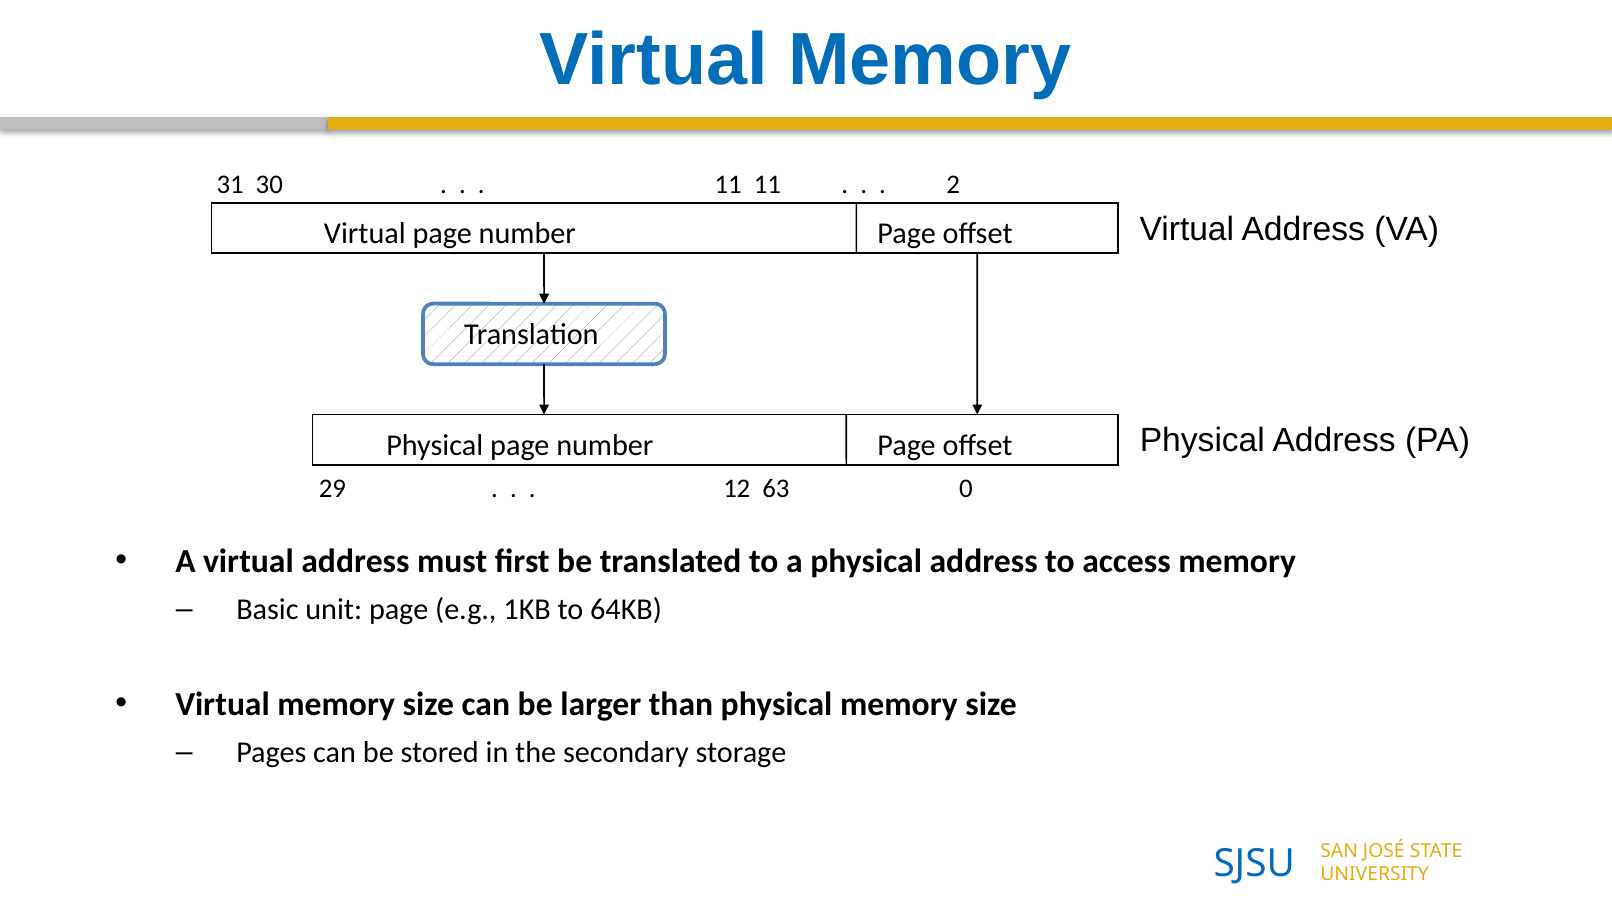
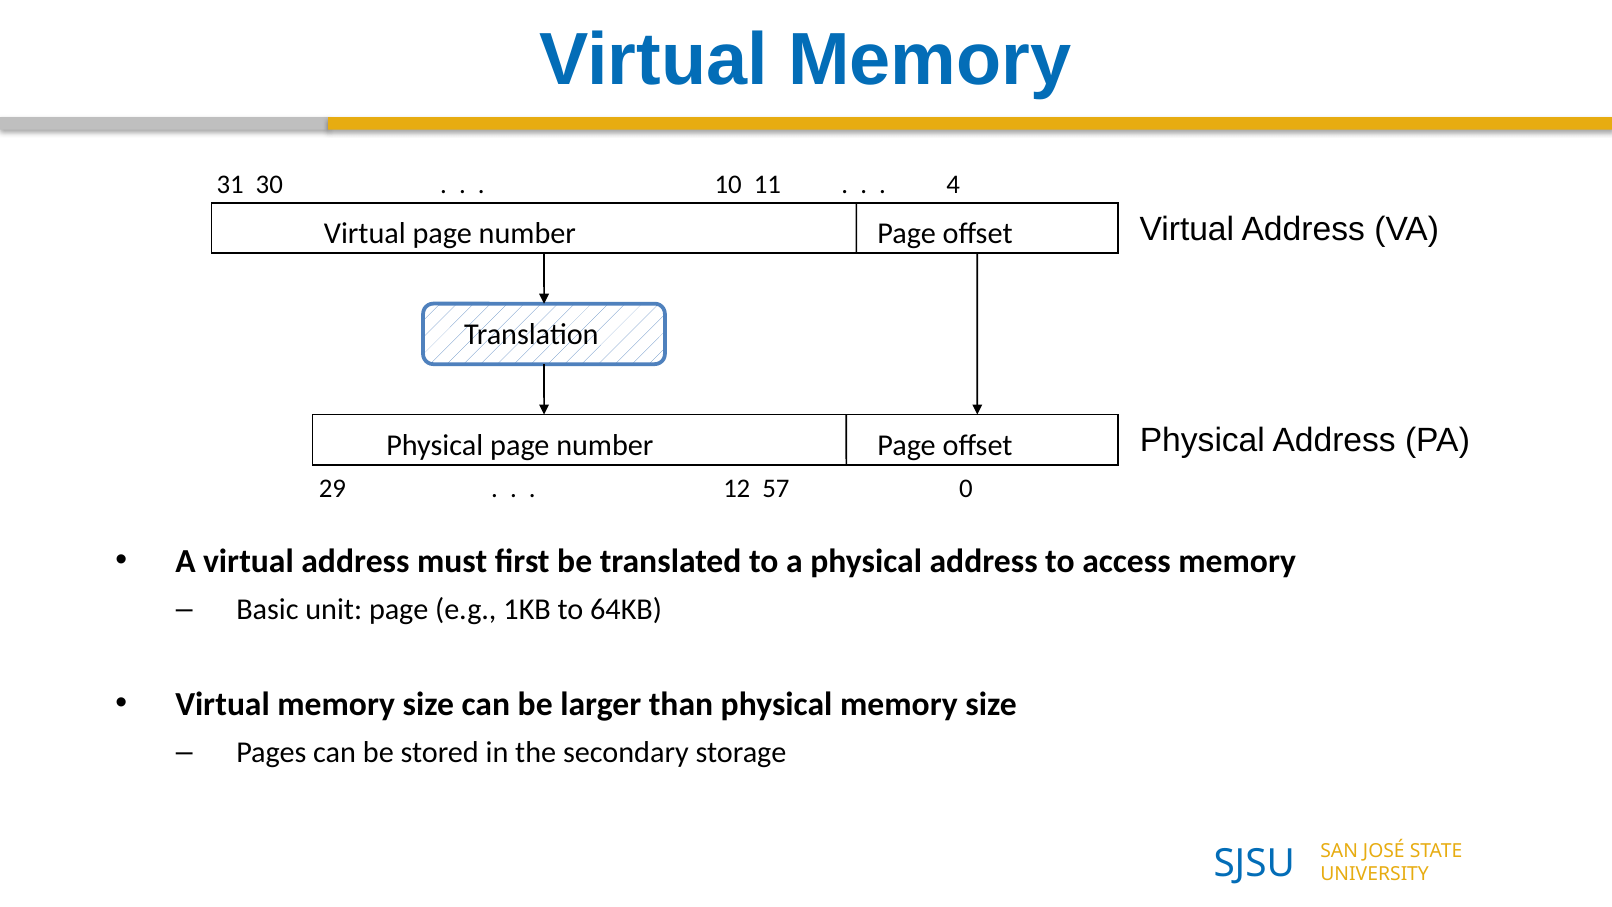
11: 11 -> 10 (728, 184)
2: 2 -> 4 (953, 184)
63: 63 -> 57 (776, 489)
